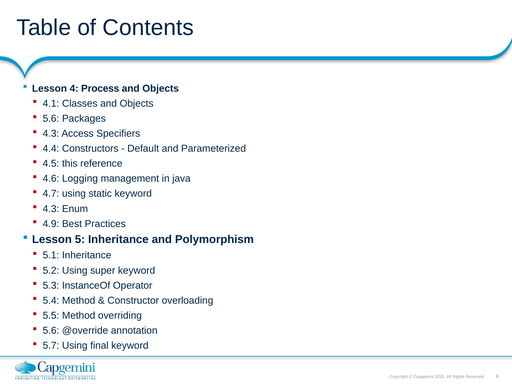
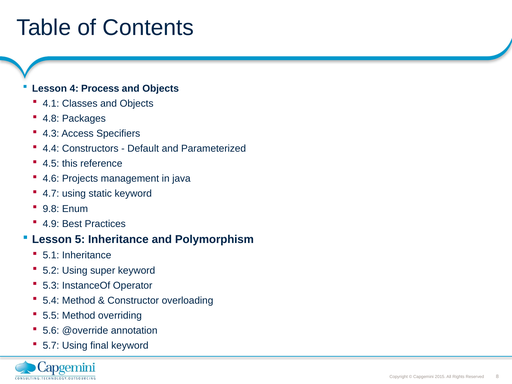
5.6: 5.6 -> 4.8 (51, 119)
Logging: Logging -> Projects (80, 179)
4.3: 4.3 -> 9.8 (51, 209)
